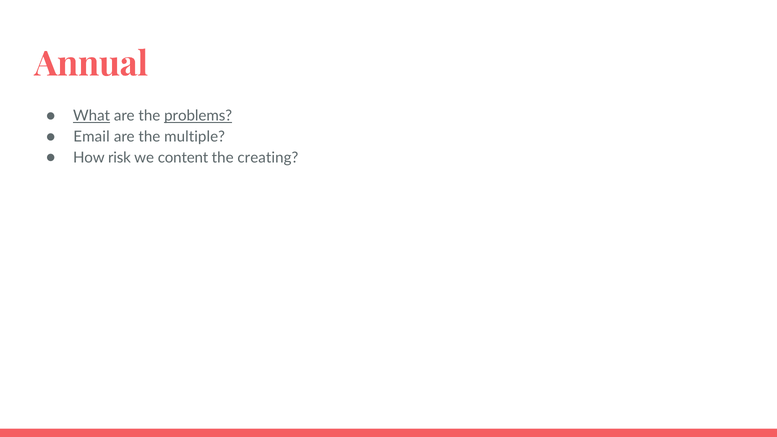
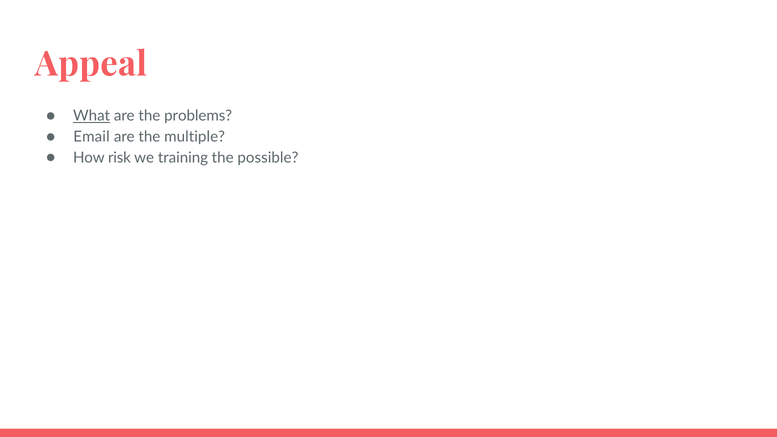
Annual: Annual -> Appeal (91, 64)
problems underline: present -> none (198, 116)
content: content -> training (183, 158)
creating: creating -> possible (268, 158)
